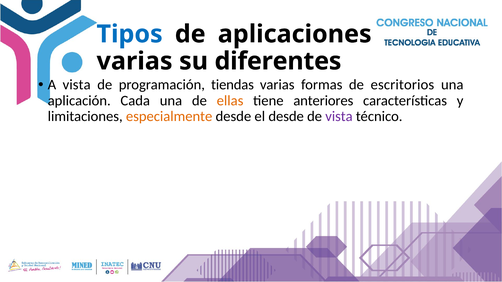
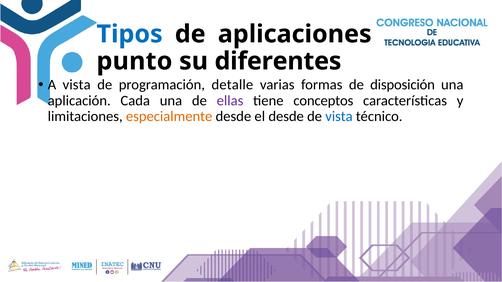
varias: varias -> punto (134, 61)
tiendas: tiendas -> detalle (232, 85)
escritorios: escritorios -> disposición (403, 85)
ellas colour: orange -> purple (230, 101)
anteriores: anteriores -> conceptos (323, 101)
vista colour: purple -> blue (339, 117)
